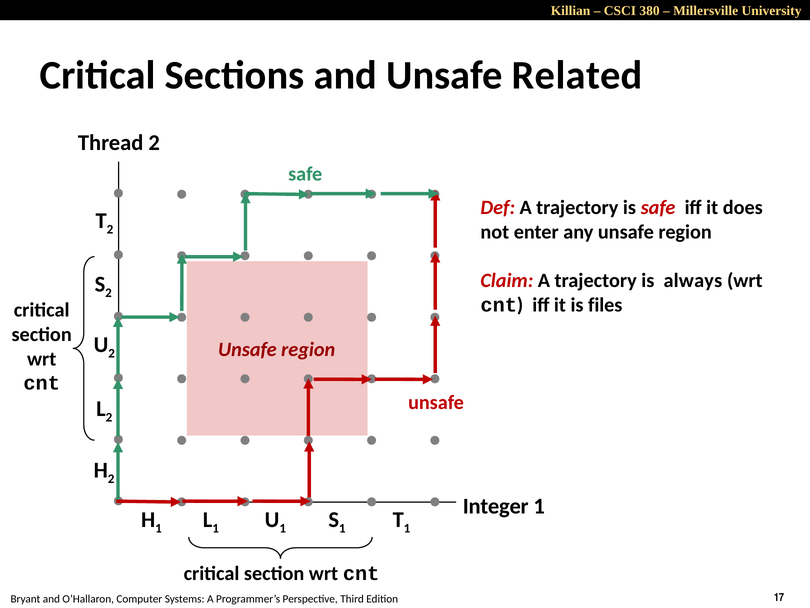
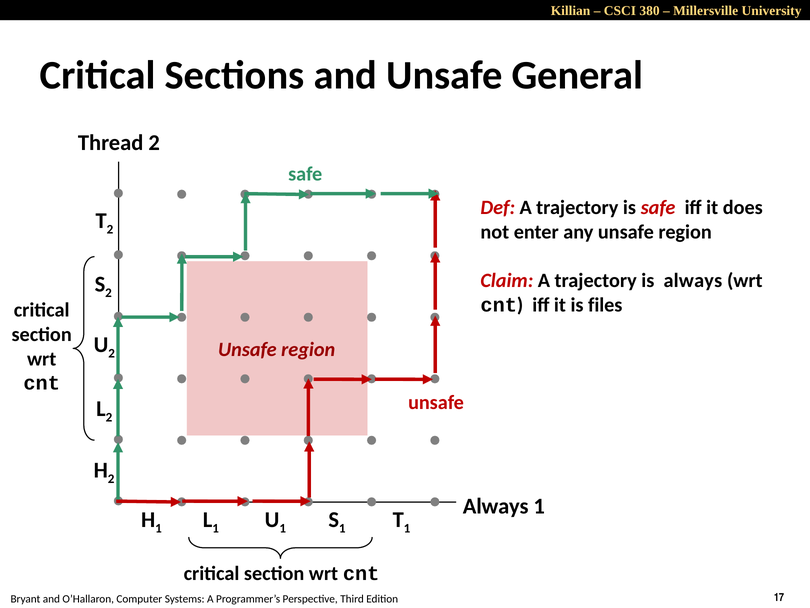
Related: Related -> General (578, 75)
Integer: Integer -> Always (496, 506)
